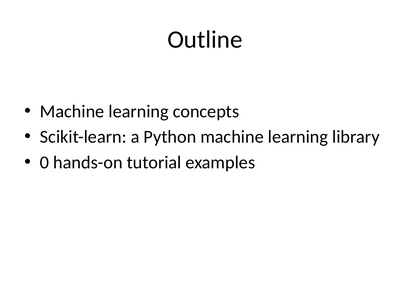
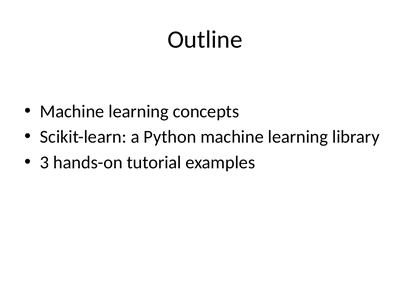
0: 0 -> 3 (45, 163)
